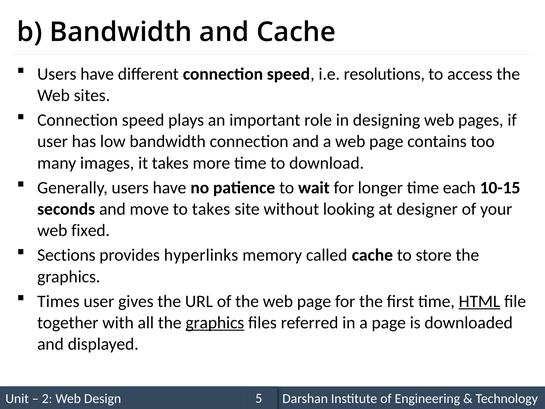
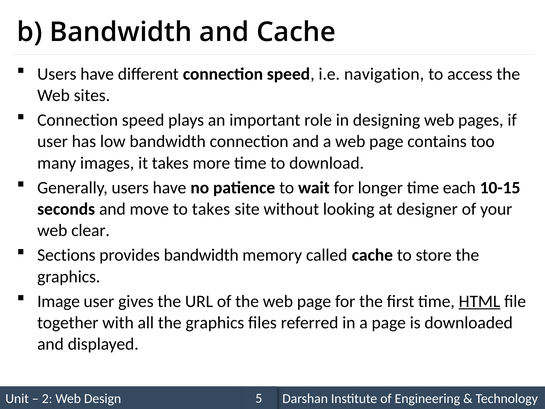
resolutions: resolutions -> navigation (384, 74)
fixed: fixed -> clear (91, 230)
provides hyperlinks: hyperlinks -> bandwidth (201, 255)
Times: Times -> Image (59, 301)
graphics underline: present -> none (215, 323)
